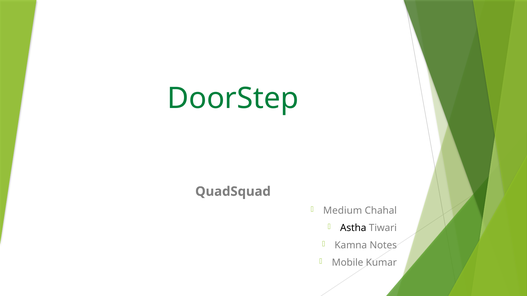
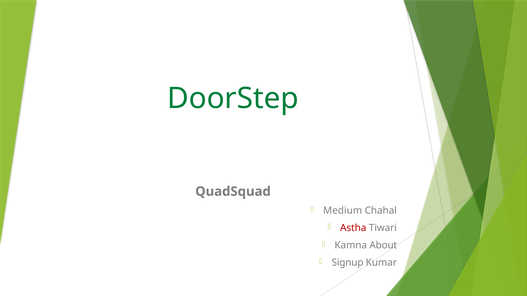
Astha colour: black -> red (353, 228)
Notes: Notes -> About (383, 246)
Mobile: Mobile -> Signup (348, 263)
